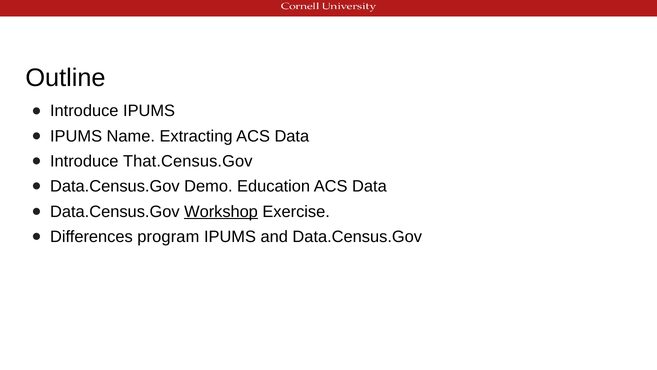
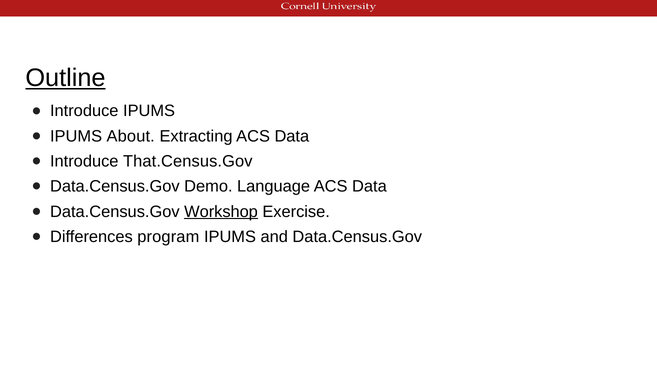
Outline underline: none -> present (65, 78)
Name: Name -> About (131, 136)
Education: Education -> Language (274, 186)
